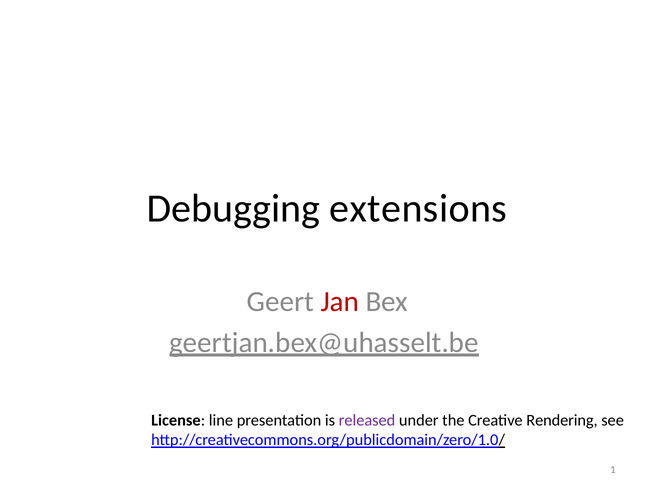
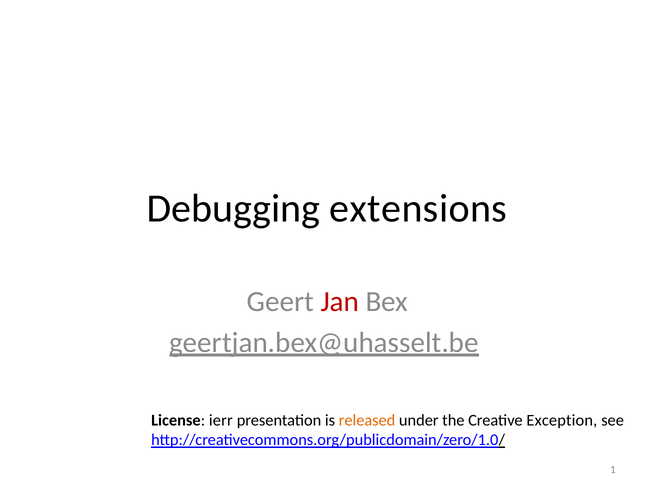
line: line -> ierr (221, 420)
released colour: purple -> orange (367, 420)
Rendering: Rendering -> Exception (562, 420)
